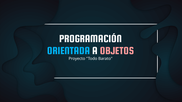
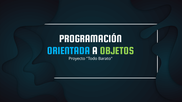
OBJETOS colour: pink -> light green (117, 51)
